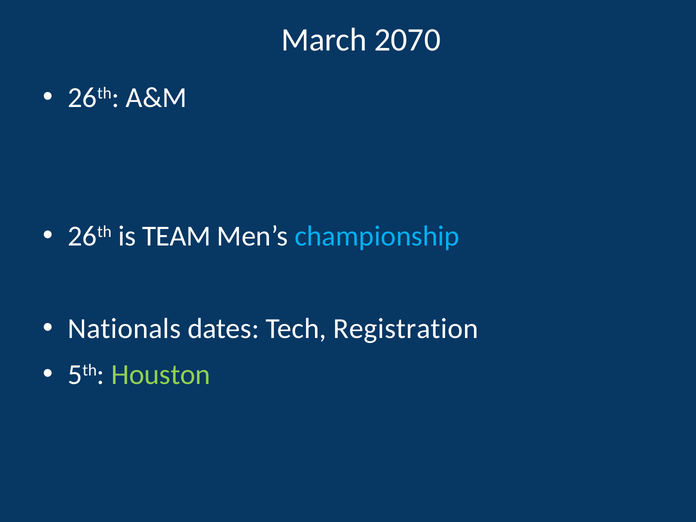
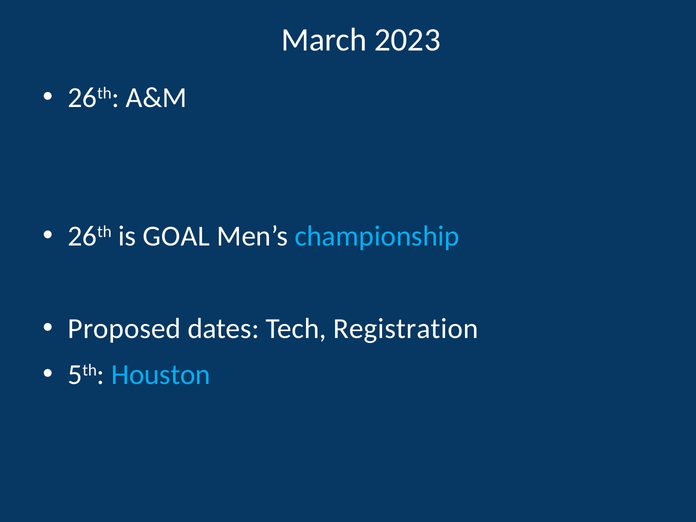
2070: 2070 -> 2023 (407, 40)
TEAM: TEAM -> GOAL (176, 236)
Nationals: Nationals -> Proposed (124, 329)
Houston colour: light green -> light blue (161, 375)
